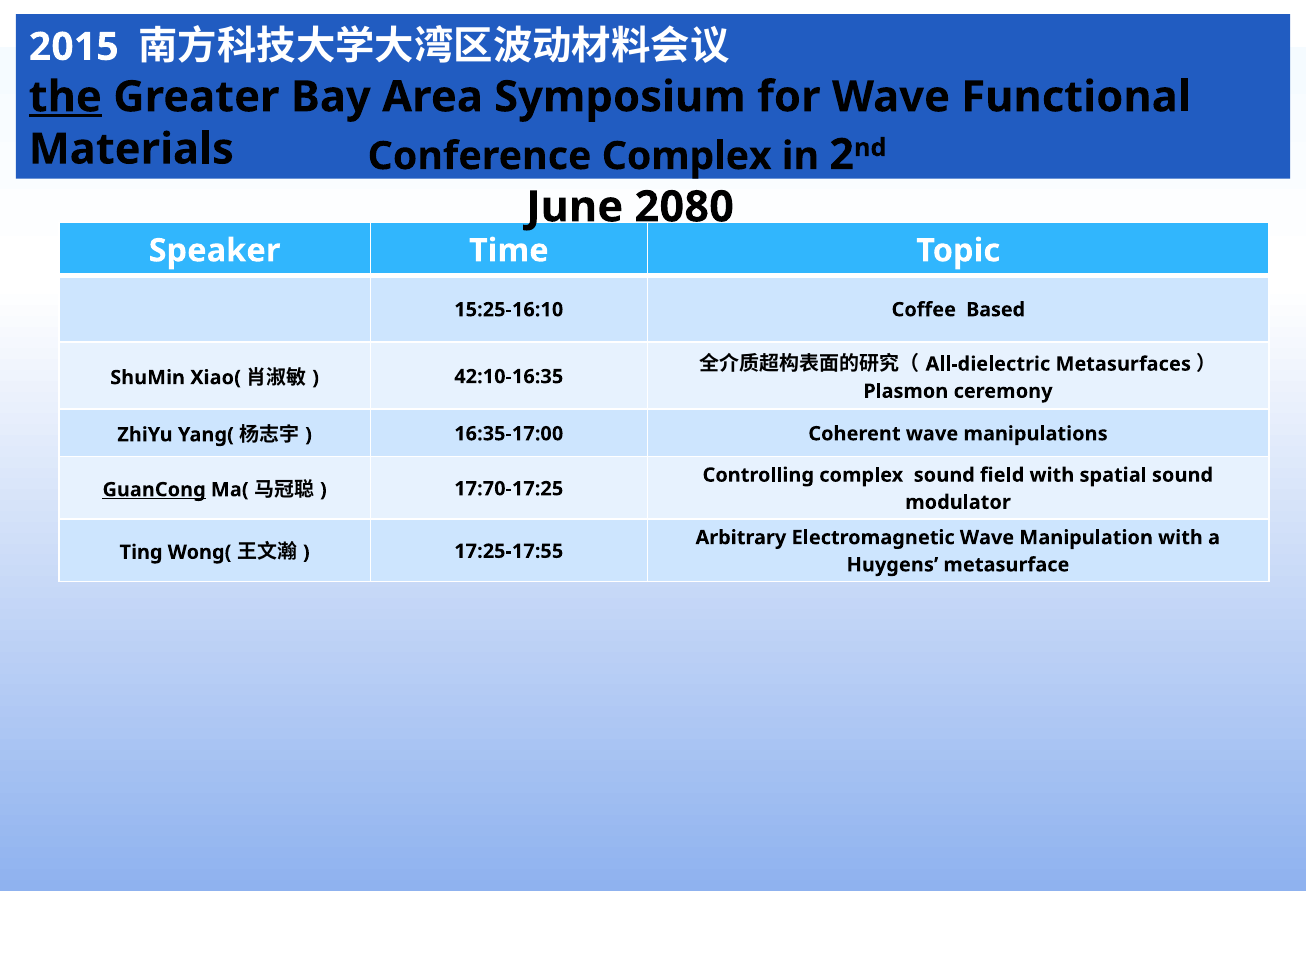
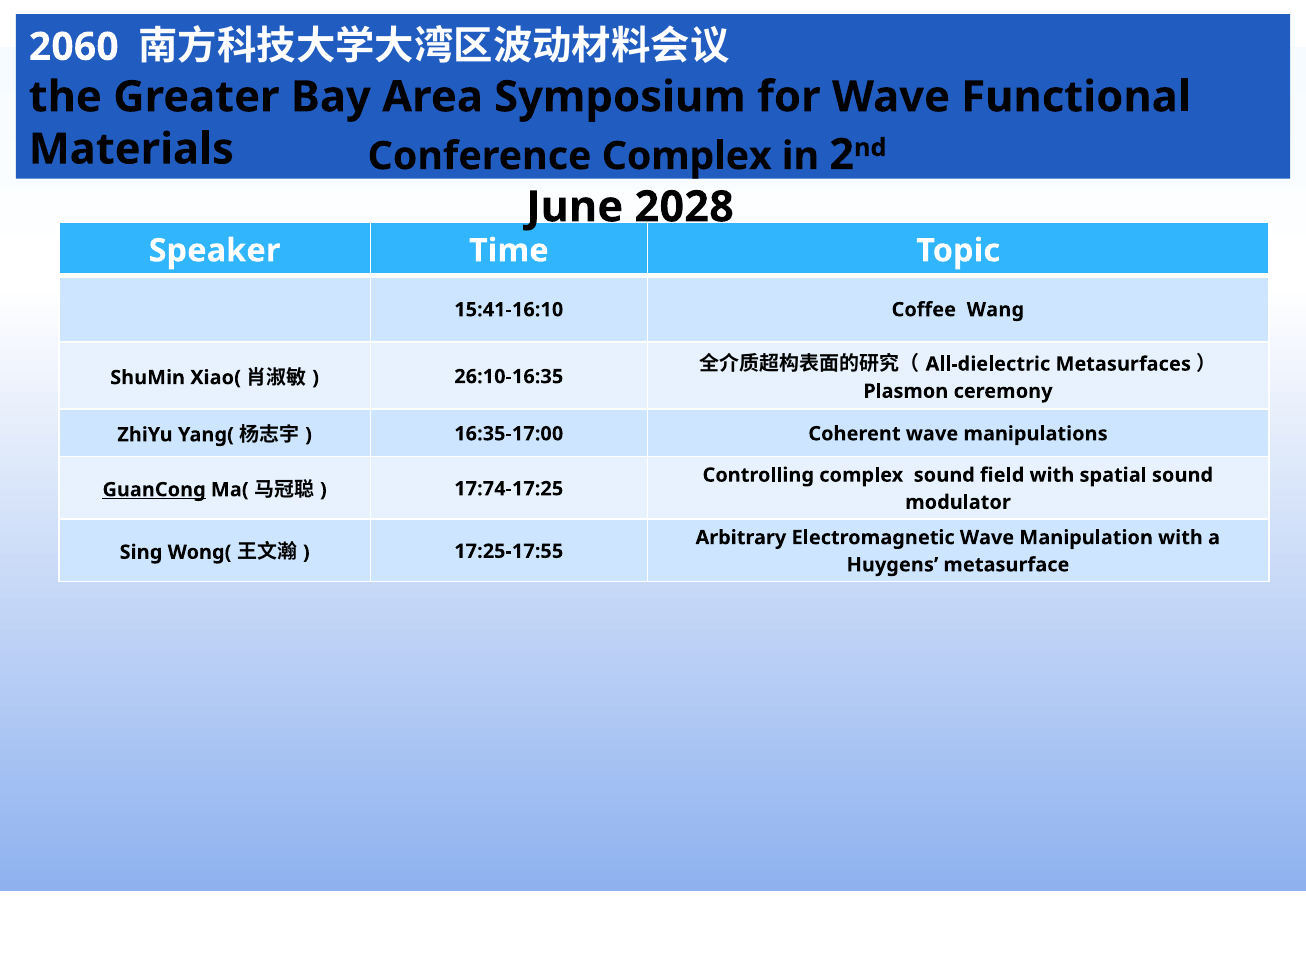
2015: 2015 -> 2060 (74, 47)
the underline: present -> none (65, 97)
2080: 2080 -> 2028 (684, 207)
15:25-16:10: 15:25-16:10 -> 15:41-16:10 (509, 310)
Based: Based -> Wang (995, 310)
42:10-16:35: 42:10-16:35 -> 26:10-16:35 (509, 377)
17:70-17:25: 17:70-17:25 -> 17:74-17:25 (509, 489)
Ting: Ting -> Sing (141, 553)
